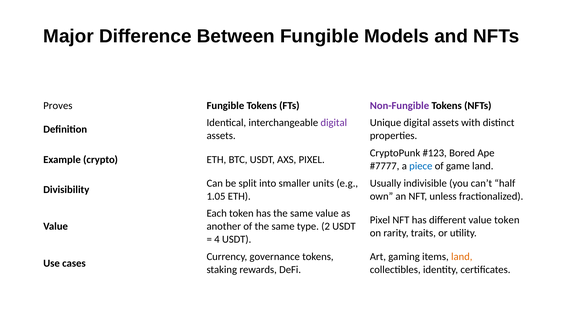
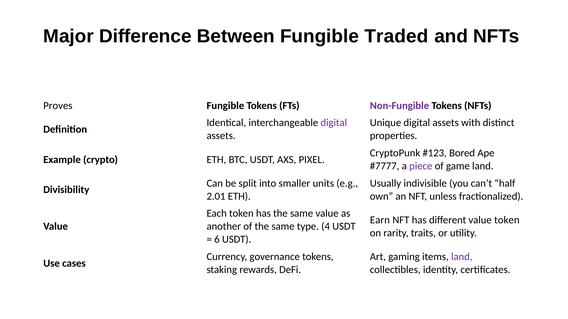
Models: Models -> Traded (397, 36)
piece colour: blue -> purple (421, 166)
1.05: 1.05 -> 2.01 (216, 197)
Pixel: Pixel -> Earn (380, 220)
2: 2 -> 4 (326, 227)
4: 4 -> 6 (217, 240)
land colour: orange -> purple (462, 257)
